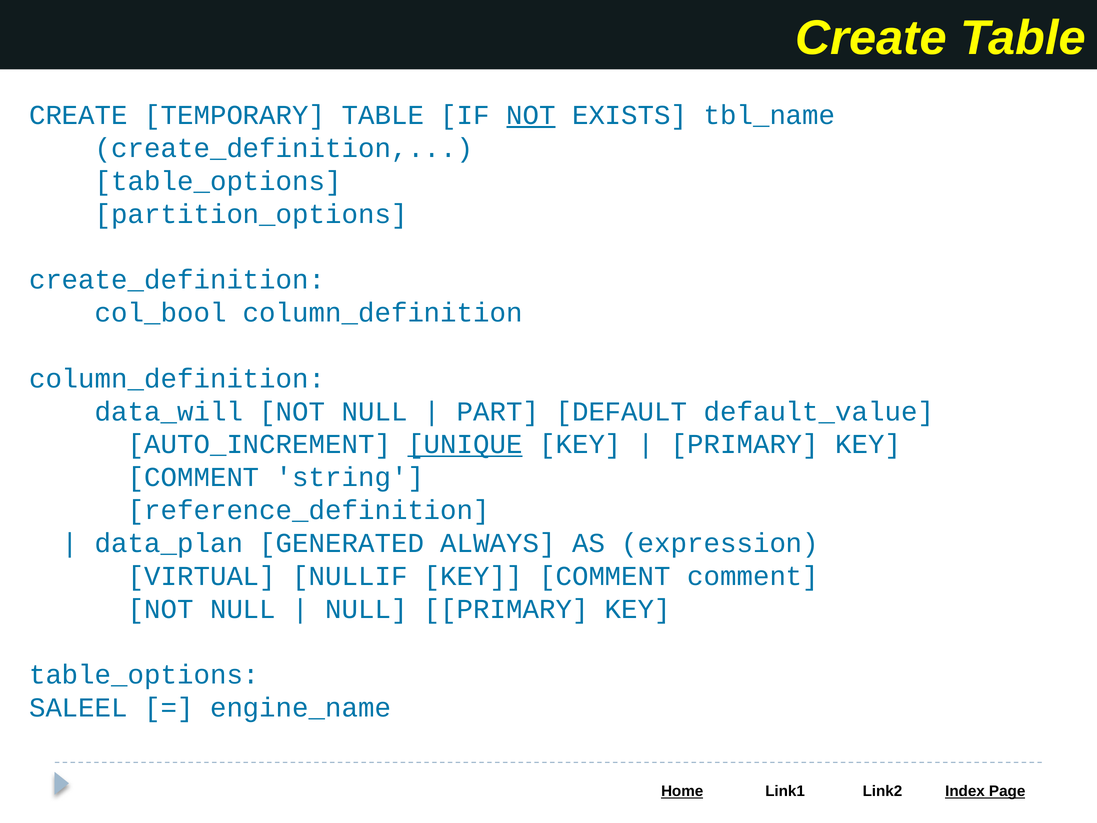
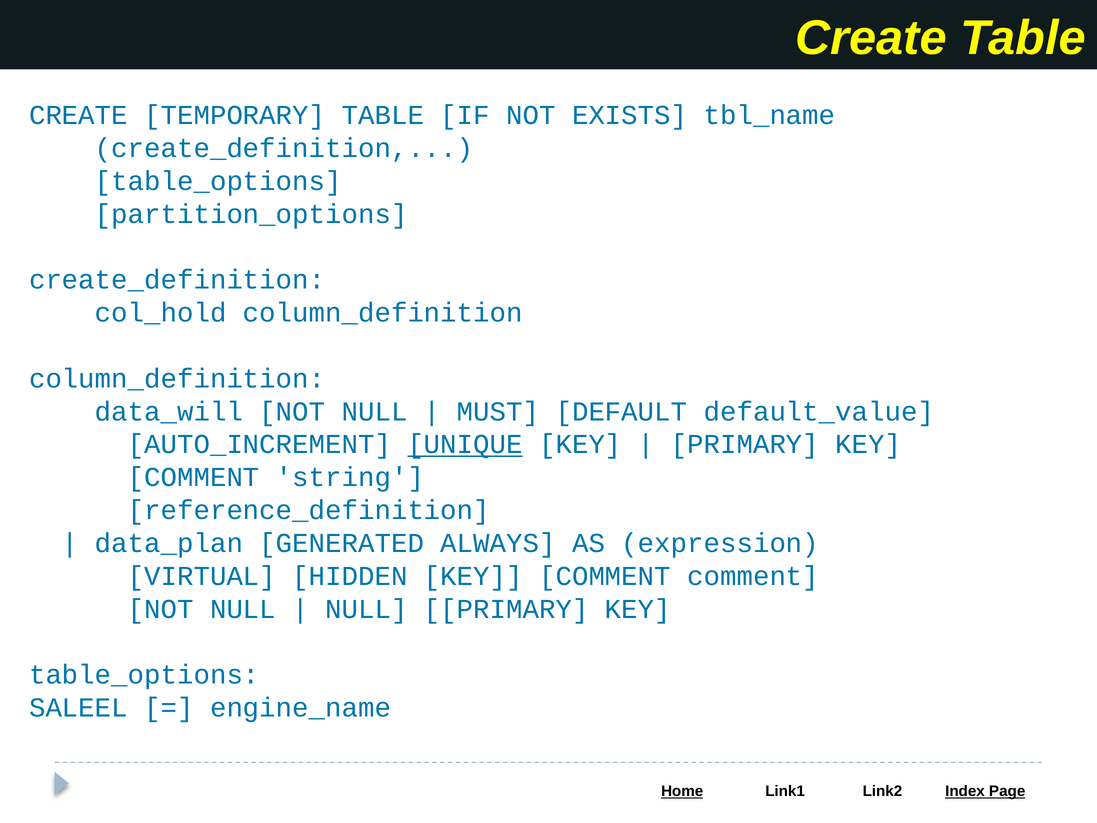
NOT underline: present -> none (531, 115)
col_bool: col_bool -> col_hold (161, 313)
PART: PART -> MUST (498, 411)
NULLIF: NULLIF -> HIDDEN (350, 576)
